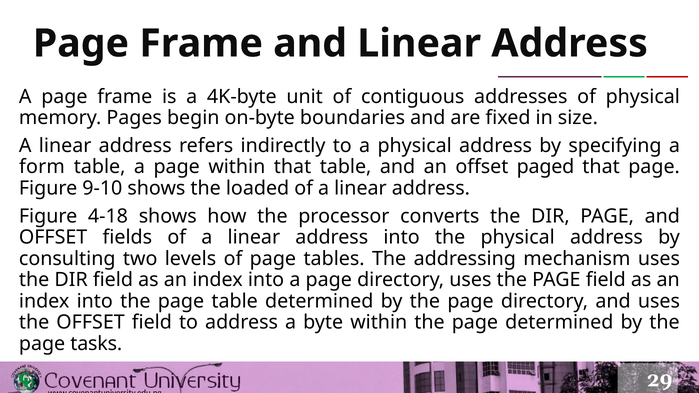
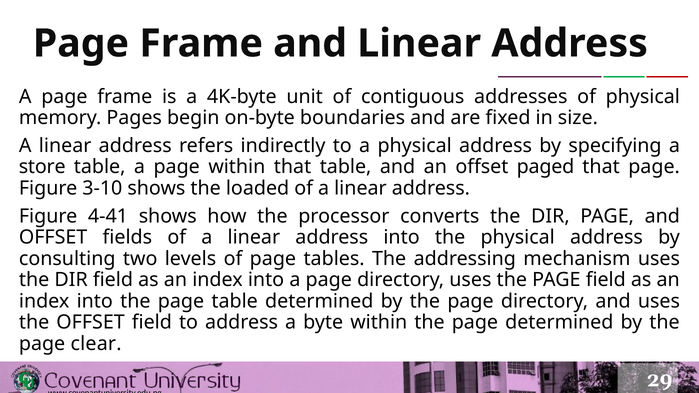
form: form -> store (42, 167)
9-10: 9-10 -> 3-10 (102, 188)
4-18: 4-18 -> 4-41 (108, 216)
tasks: tasks -> clear (96, 344)
